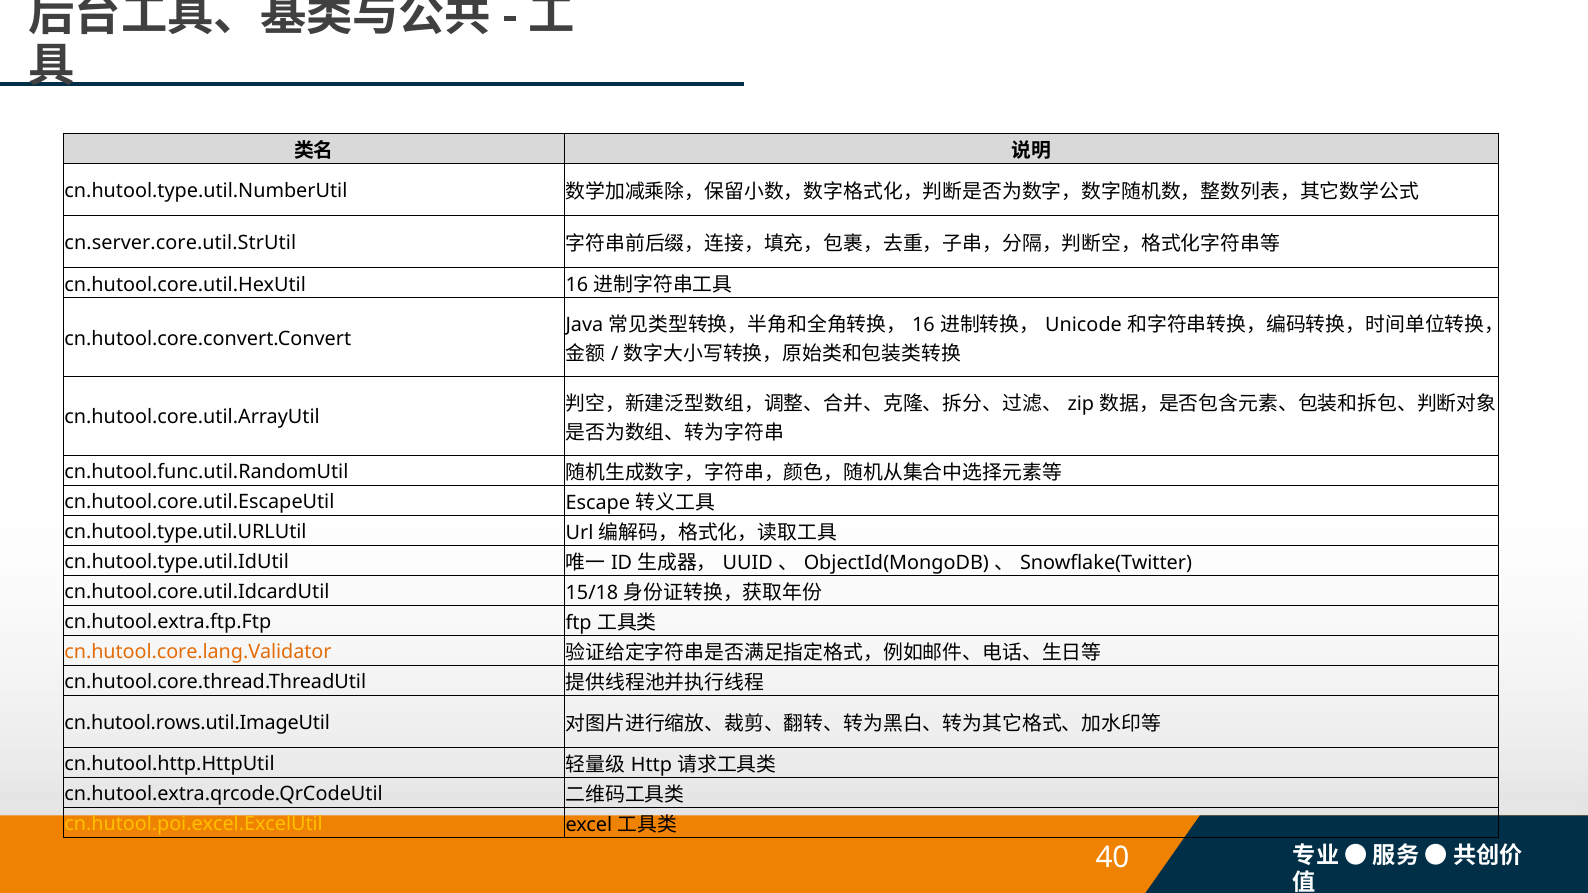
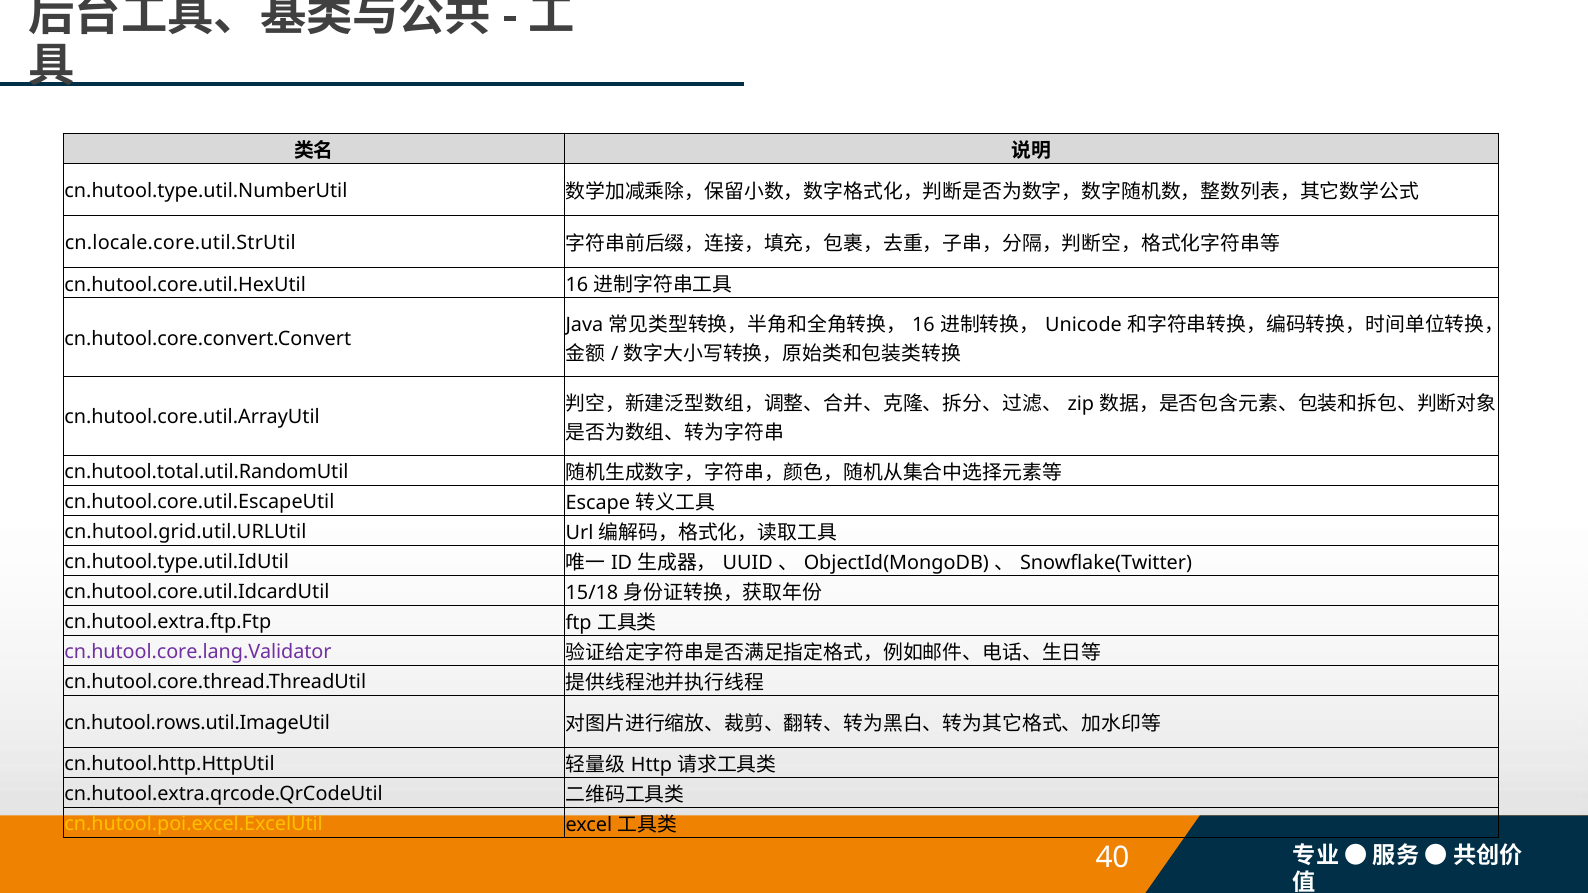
cn.server.core.util.StrUtil: cn.server.core.util.StrUtil -> cn.locale.core.util.StrUtil (180, 243)
cn.hutool.func.util.RandomUtil: cn.hutool.func.util.RandomUtil -> cn.hutool.total.util.RandomUtil (206, 472)
cn.hutool.type.util.URLUtil: cn.hutool.type.util.URLUtil -> cn.hutool.grid.util.URLUtil (185, 532)
cn.hutool.core.lang.Validator colour: orange -> purple (198, 652)
